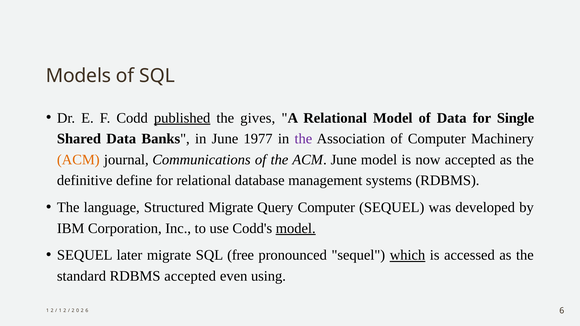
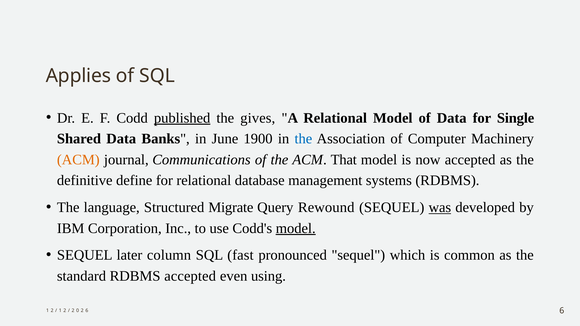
Models: Models -> Applies (78, 76)
1977: 1977 -> 1900 (258, 139)
the colour: purple -> blue (303, 139)
ACM June: June -> That (344, 160)
Query Computer: Computer -> Rewound (326, 208)
was underline: none -> present (440, 208)
later migrate: migrate -> column (169, 255)
free: free -> fast (240, 255)
which underline: present -> none (407, 255)
accessed: accessed -> common (469, 255)
